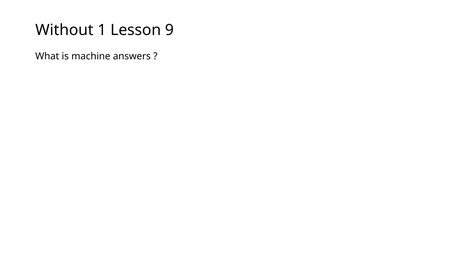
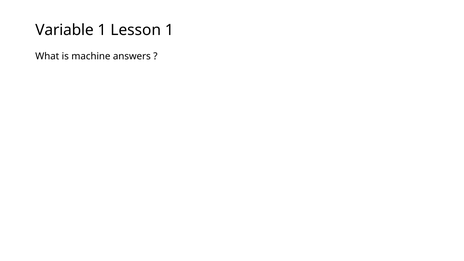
Without: Without -> Variable (64, 30)
Lesson 9: 9 -> 1 (169, 30)
